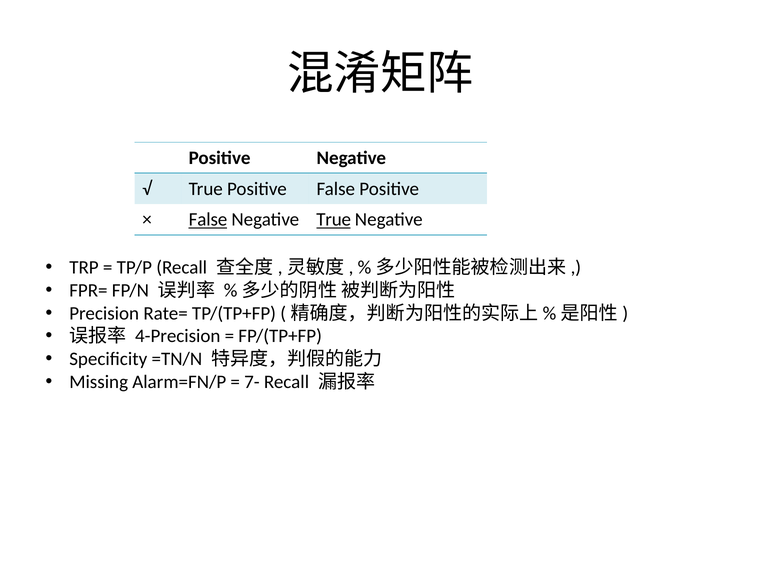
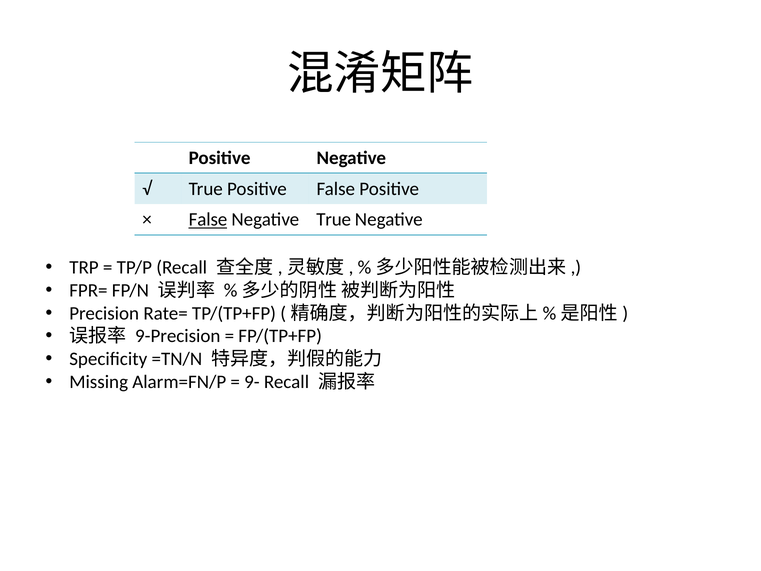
True underline: present -> none (334, 220)
4-Precision: 4-Precision -> 9-Precision (178, 336)
7-: 7- -> 9- (252, 382)
